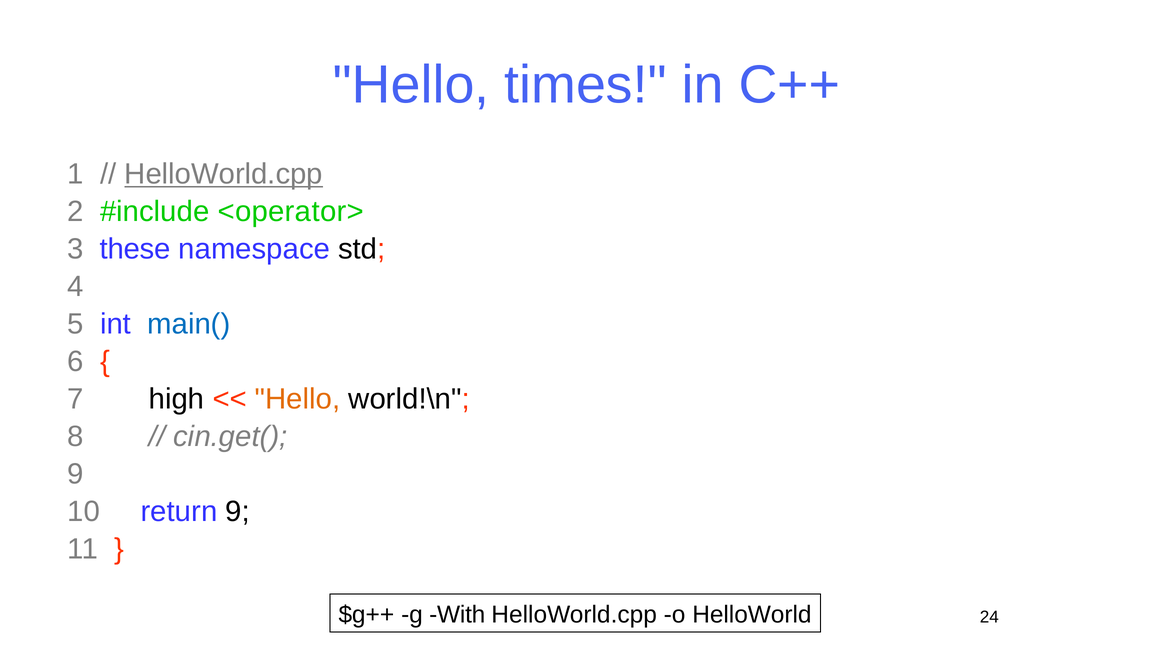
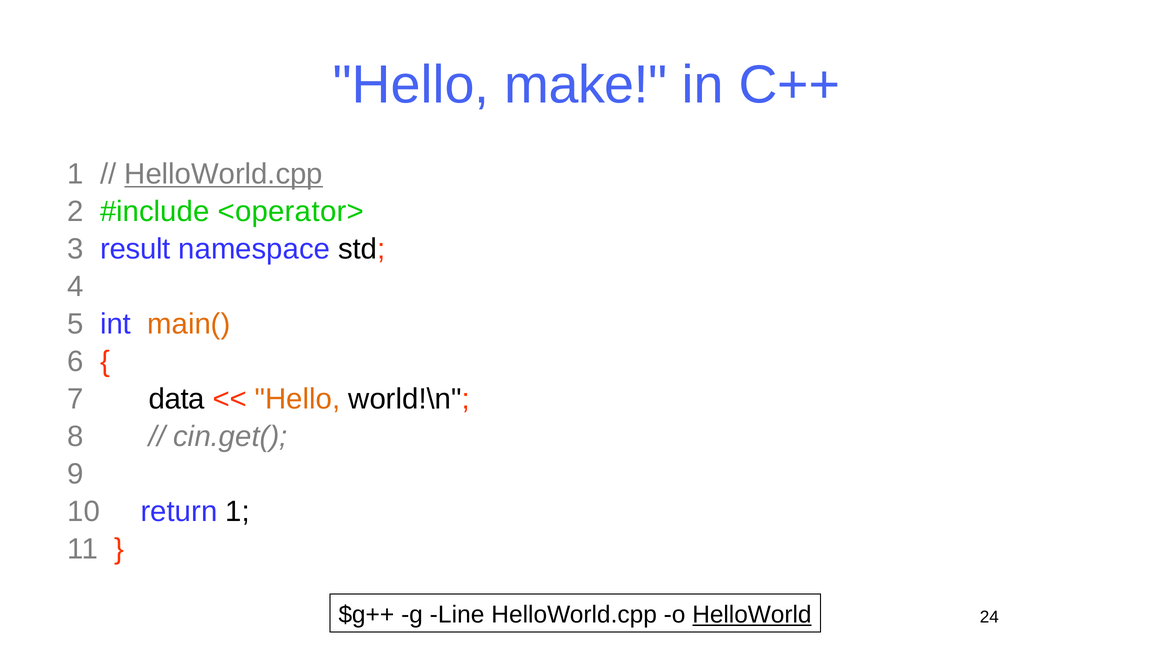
times: times -> make (586, 85)
these: these -> result (135, 249)
main( colour: blue -> orange (189, 324)
high: high -> data (177, 399)
return 9: 9 -> 1 (238, 512)
With: With -> Line (457, 615)
HelloWorld underline: none -> present (752, 615)
